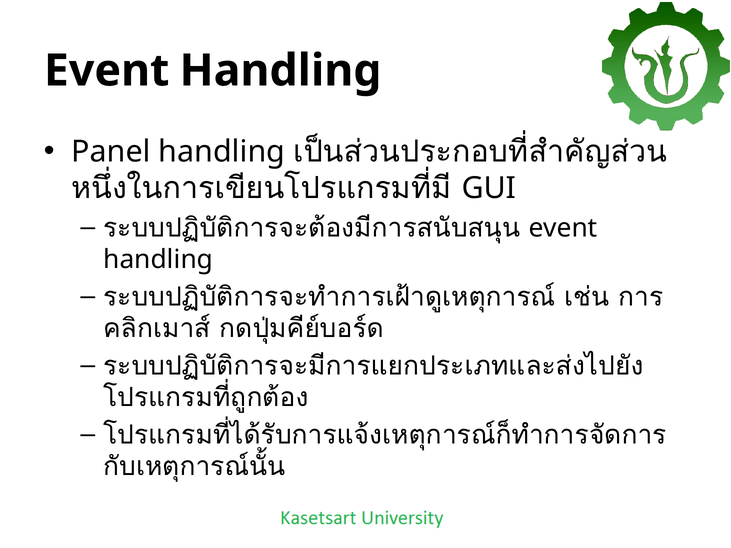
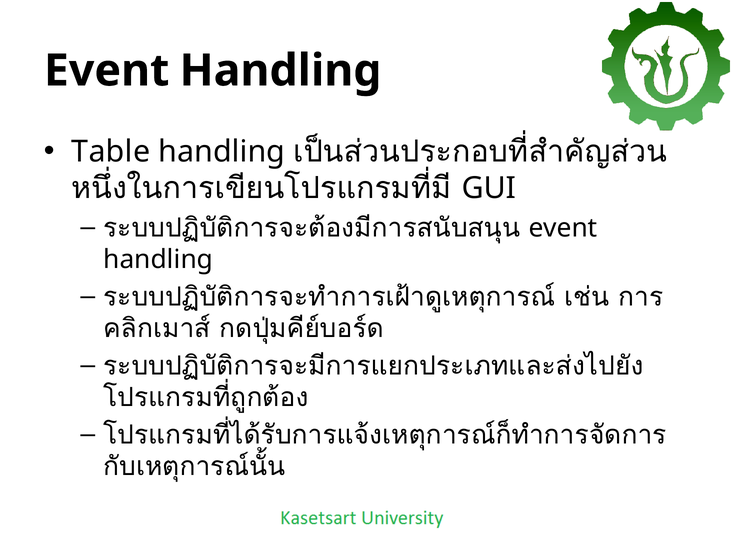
Panel: Panel -> Table (111, 152)
